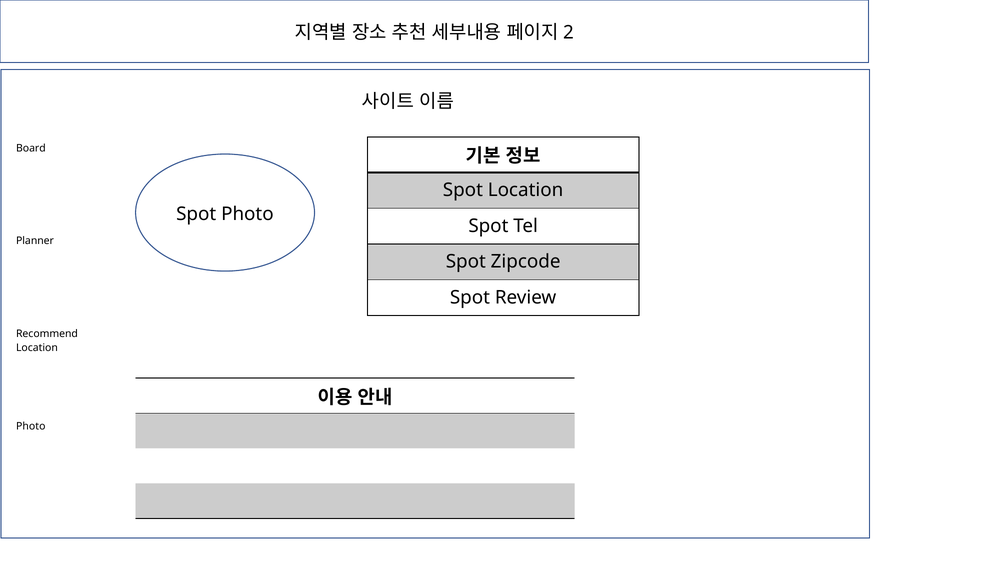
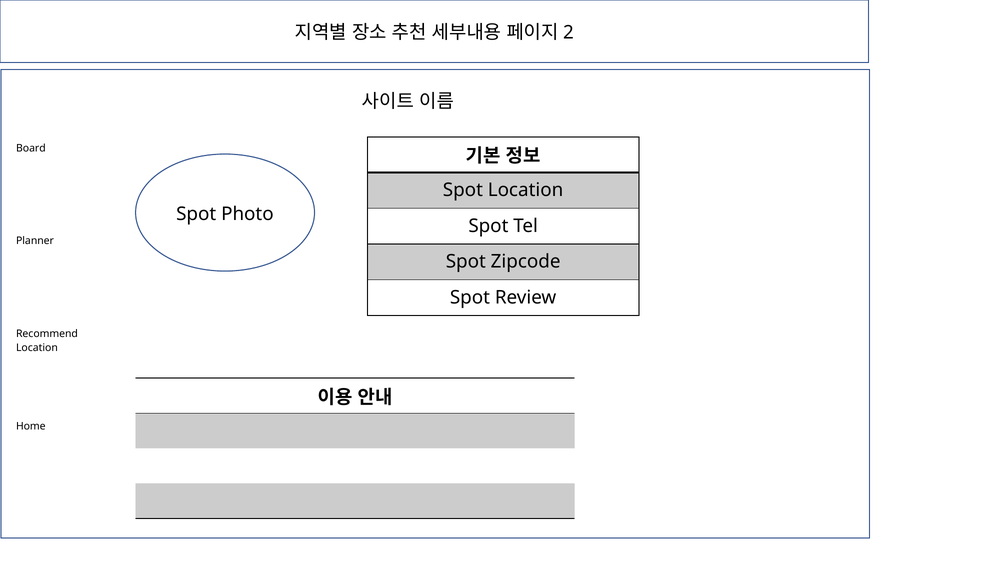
Photo: Photo -> Home (31, 427)
